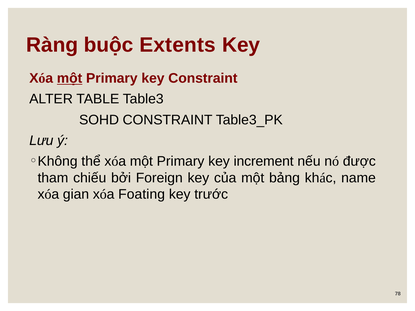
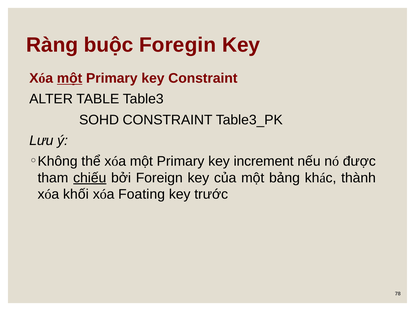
Extents: Extents -> Foregin (178, 45)
chiếu underline: none -> present (90, 178)
name: name -> thành (359, 178)
gian: gian -> khối (76, 195)
